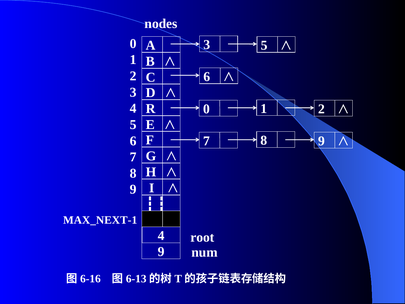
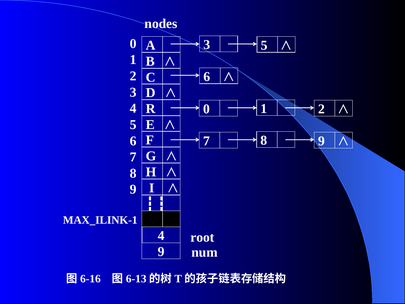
MAX_NEXT-1: MAX_NEXT-1 -> MAX_ILINK-1 (100, 220)
